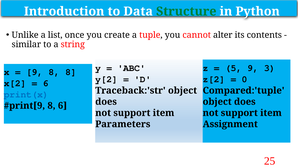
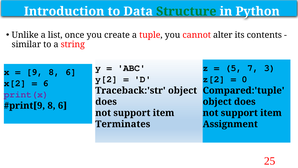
5 9: 9 -> 7 (253, 68)
9 8 8: 8 -> 6 (71, 72)
print(x colour: blue -> purple (26, 94)
Parameters: Parameters -> Terminates (123, 124)
